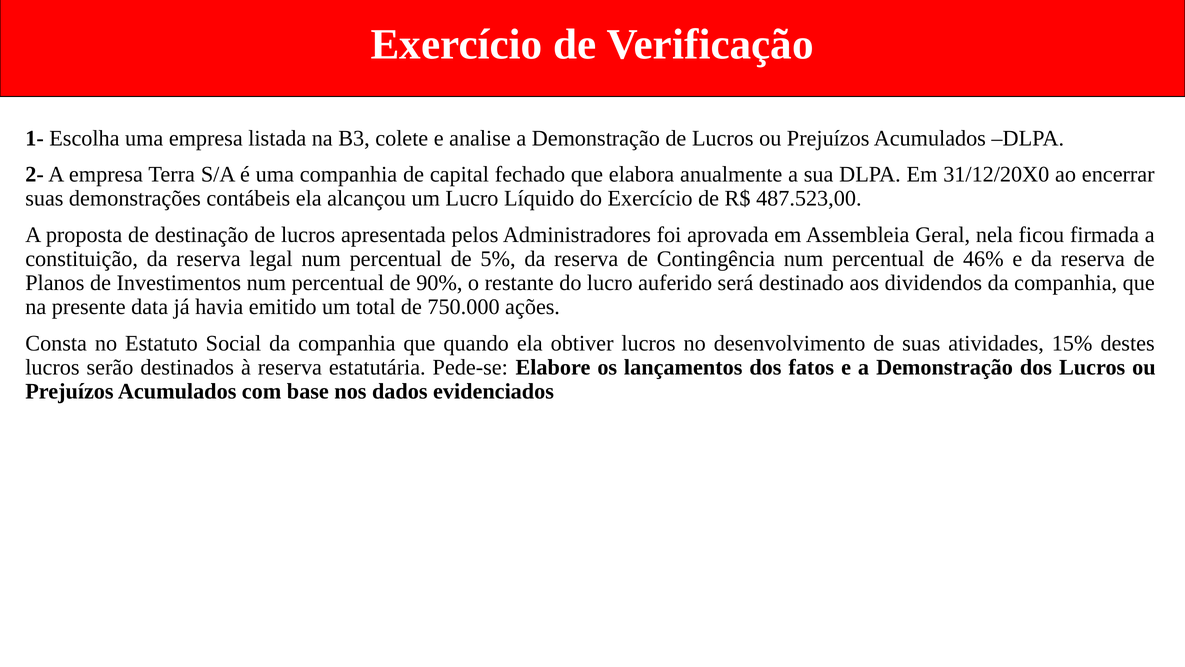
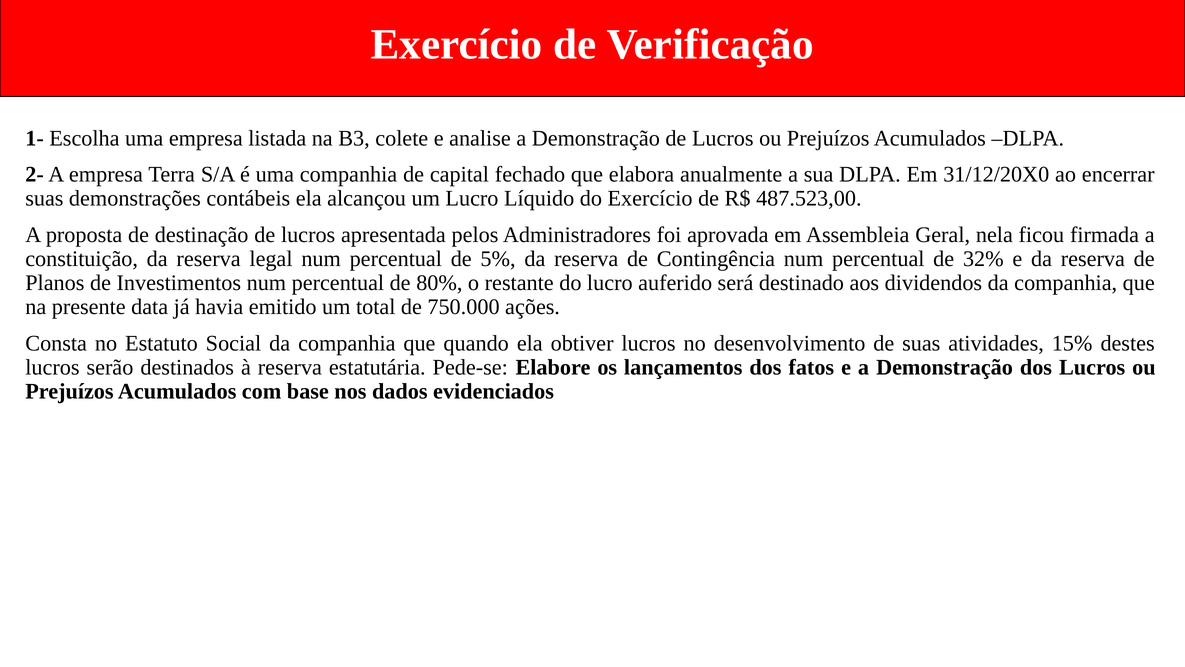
46%: 46% -> 32% (983, 259)
90%: 90% -> 80% (439, 283)
